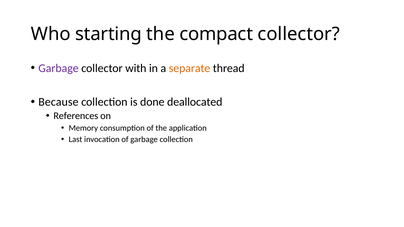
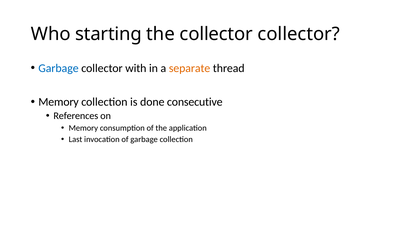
the compact: compact -> collector (216, 34)
Garbage colour: purple -> blue (59, 68)
Because: Because -> Memory (59, 102)
deallocated: deallocated -> consecutive (195, 102)
